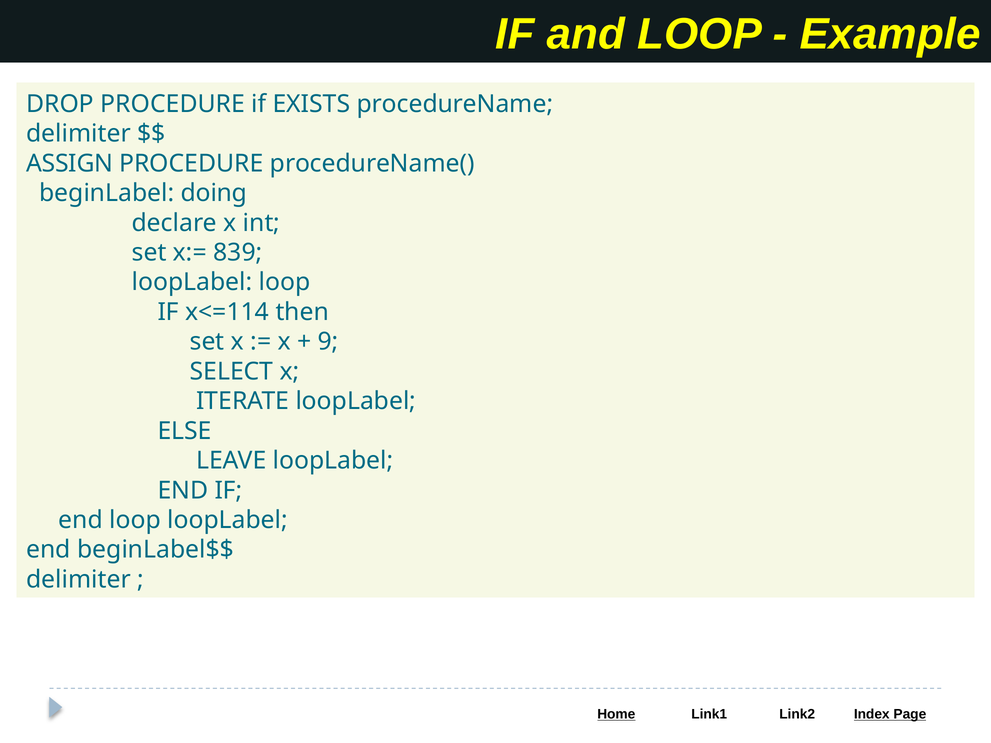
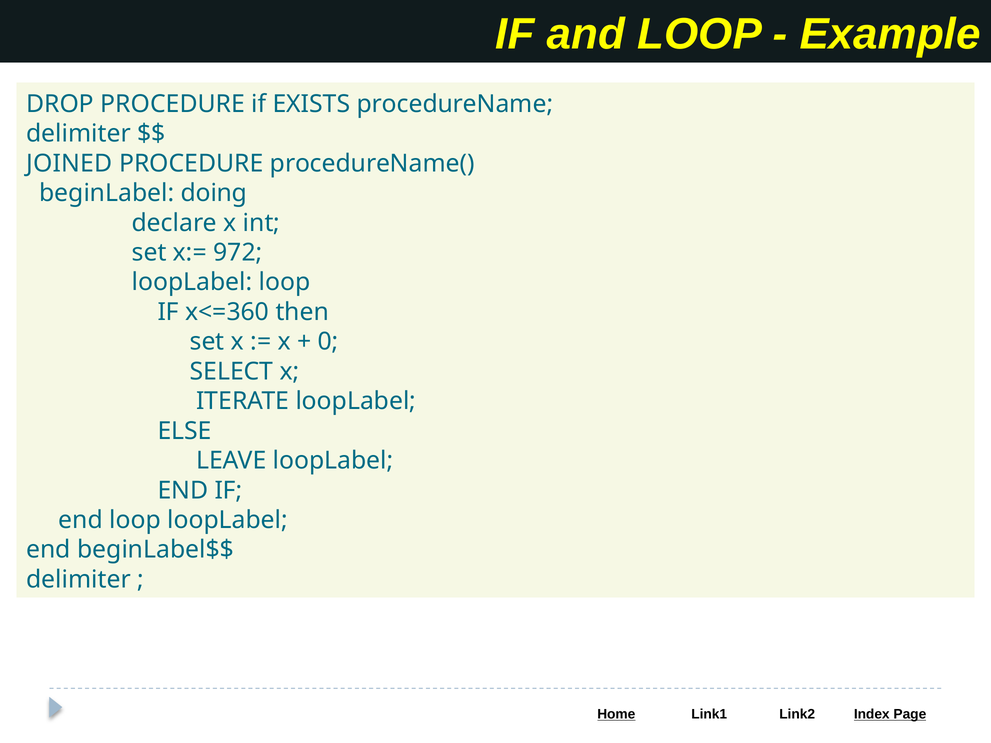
ASSIGN: ASSIGN -> JOINED (69, 163)
839: 839 -> 972 (238, 253)
x<=114: x<=114 -> x<=360 (227, 312)
9: 9 -> 0 (328, 342)
